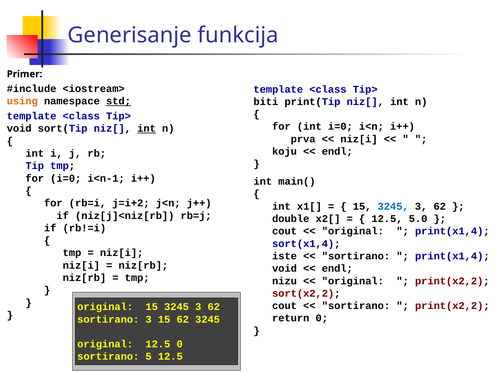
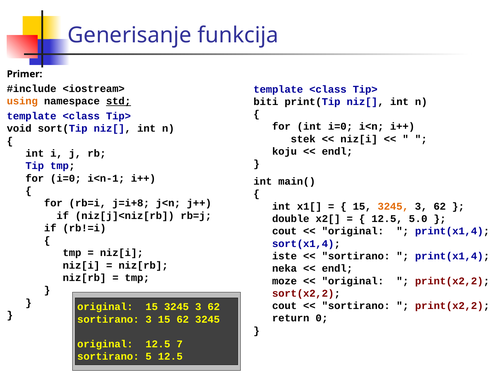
int underline: present -> none (147, 128)
prva: prva -> stek (303, 139)
j=i+2: j=i+2 -> j=i+8 (131, 203)
3245 colour: blue -> orange (393, 206)
void: void -> neka (285, 268)
nizu: nizu -> moze (285, 281)
12.5 0: 0 -> 7 (180, 344)
